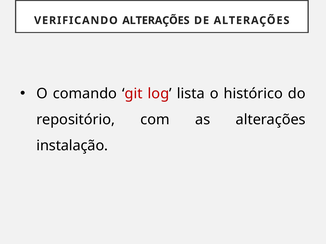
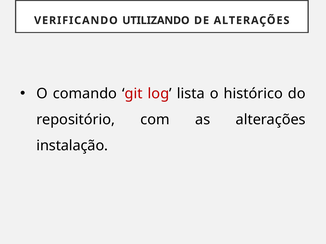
VERIFICANDO ALTERAÇÕES: ALTERAÇÕES -> UTILIZANDO (156, 21)
